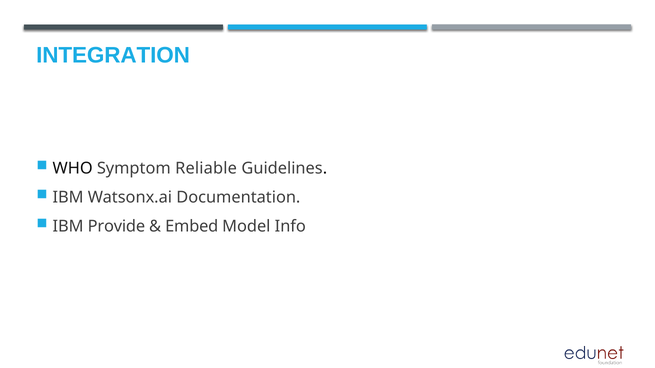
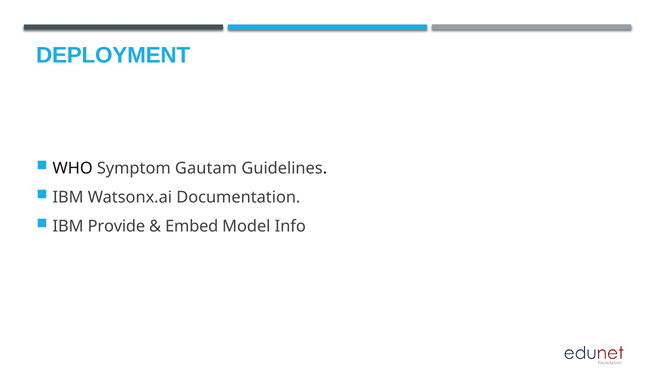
INTEGRATION: INTEGRATION -> DEPLOYMENT (113, 55)
Reliable: Reliable -> Gautam (206, 169)
